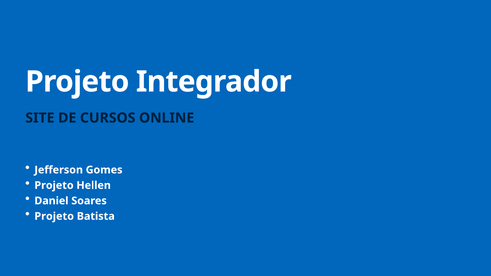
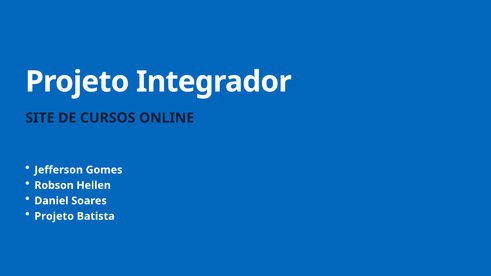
Projeto: Projeto -> Robson (54, 185)
